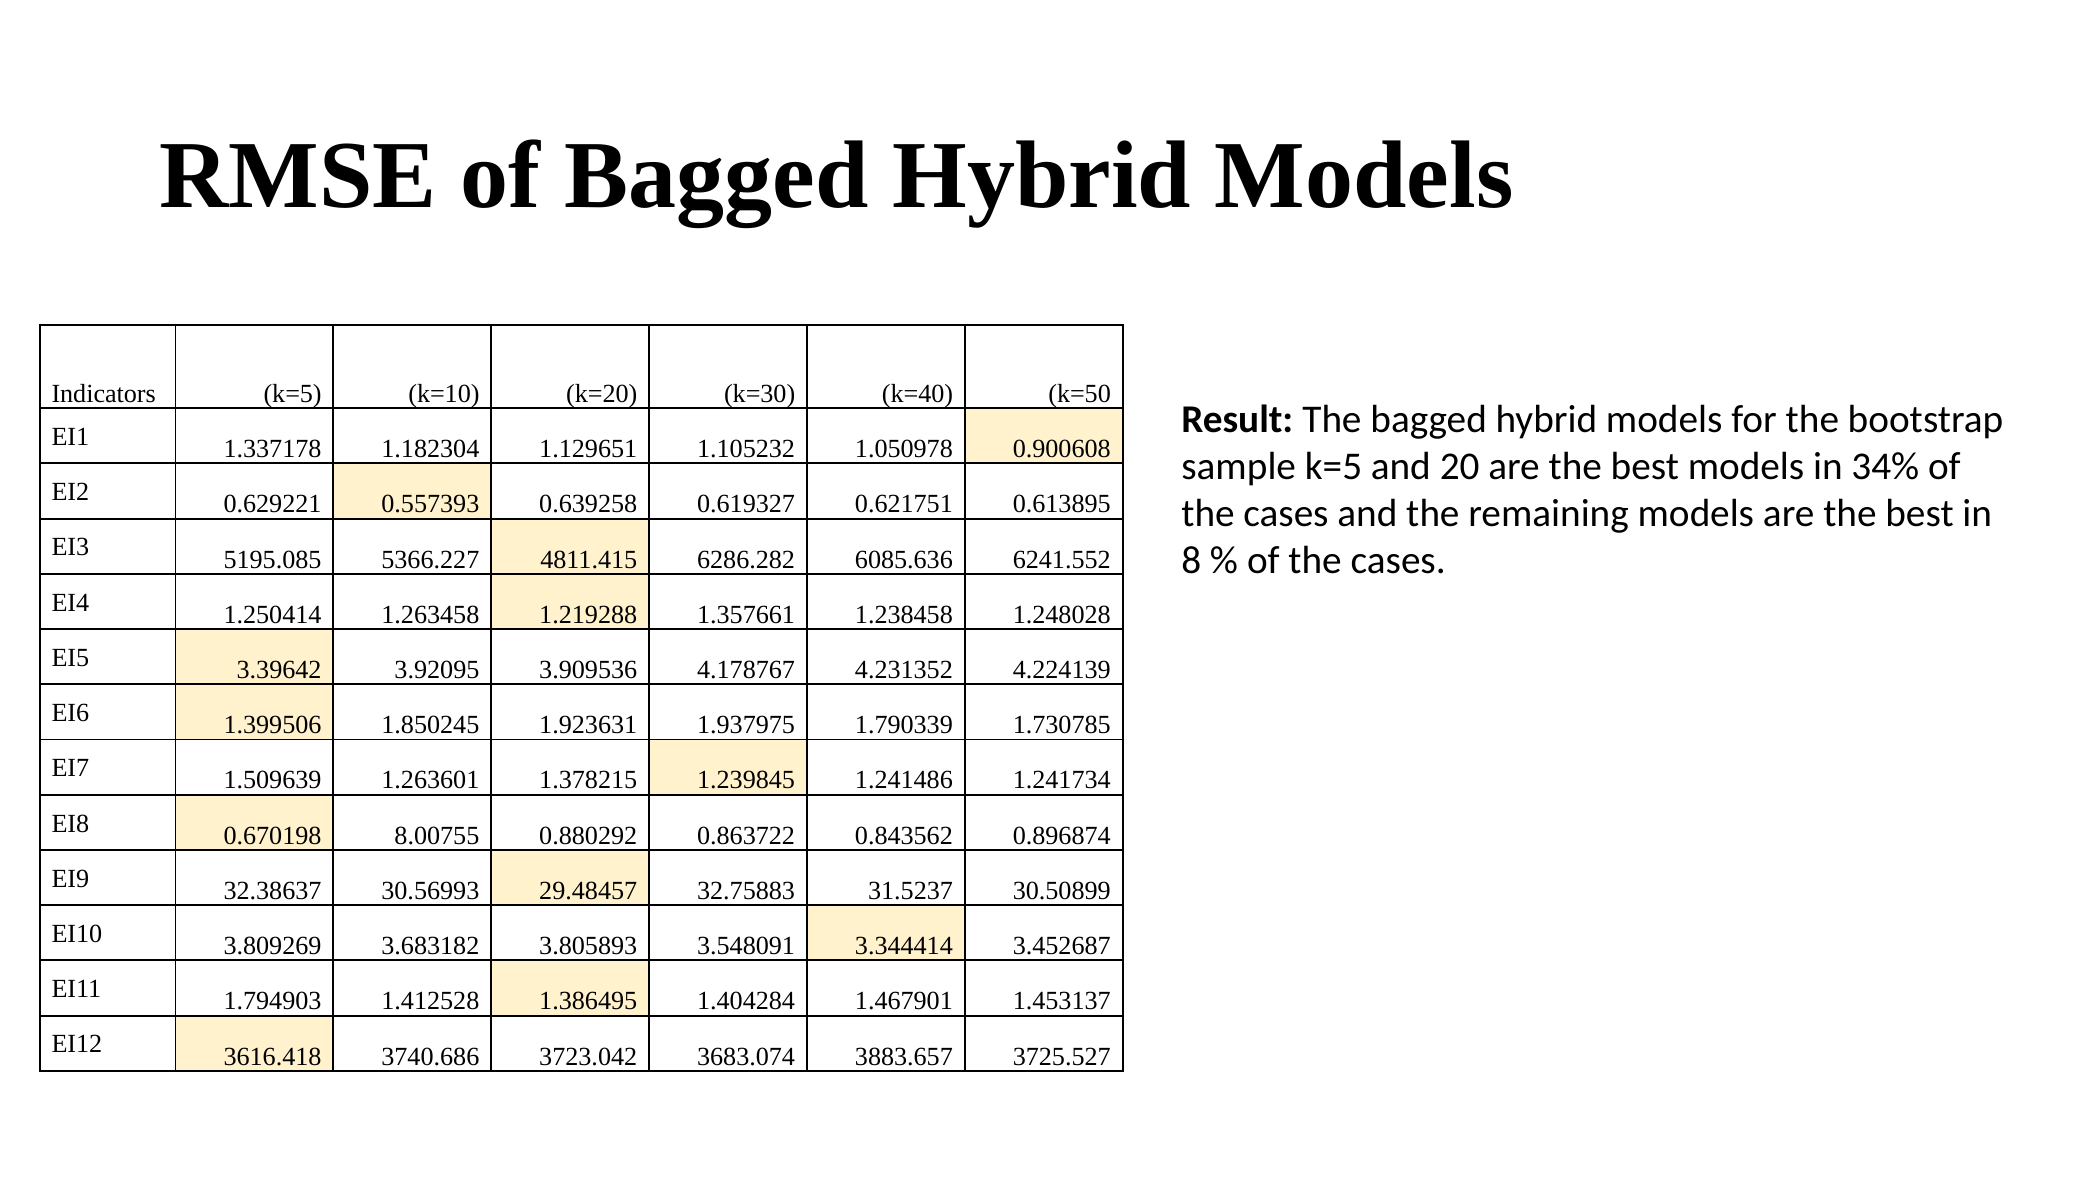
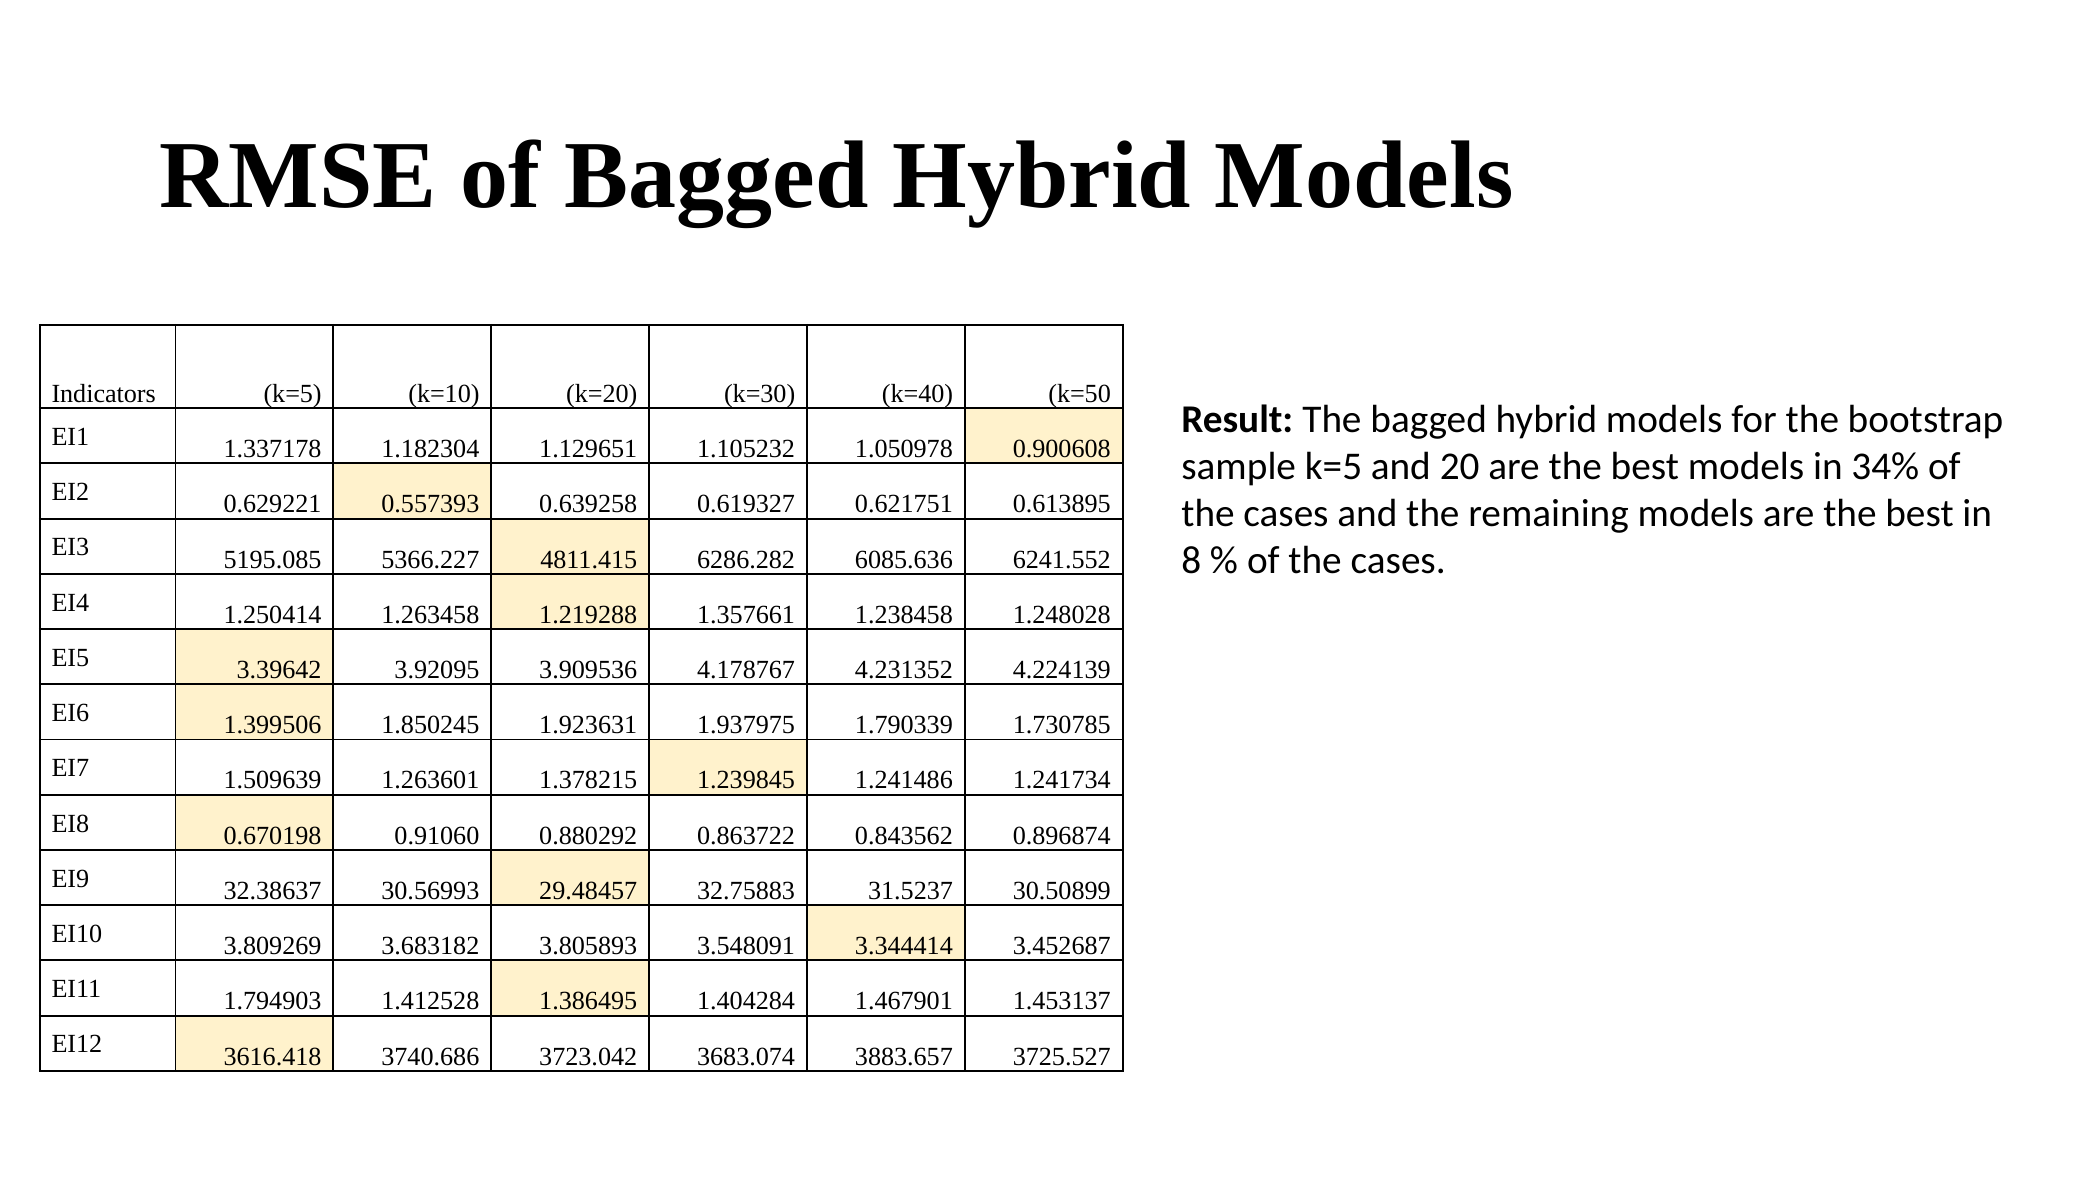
8.00755: 8.00755 -> 0.91060 (437, 835)
